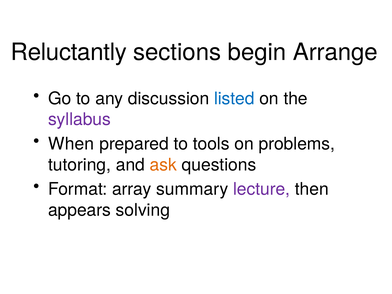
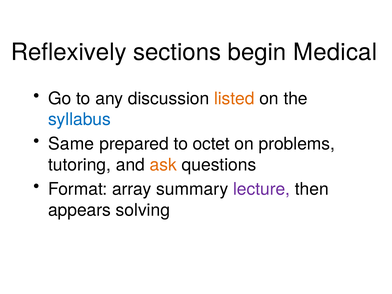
Reluctantly: Reluctantly -> Reflexively (69, 52)
Arrange: Arrange -> Medical (335, 52)
listed colour: blue -> orange (234, 99)
syllabus colour: purple -> blue (79, 119)
When: When -> Same (71, 144)
tools: tools -> octet (211, 144)
